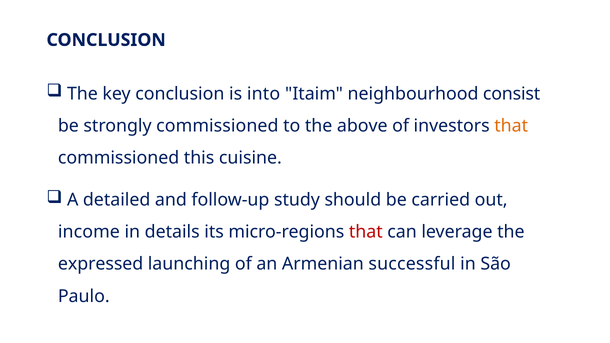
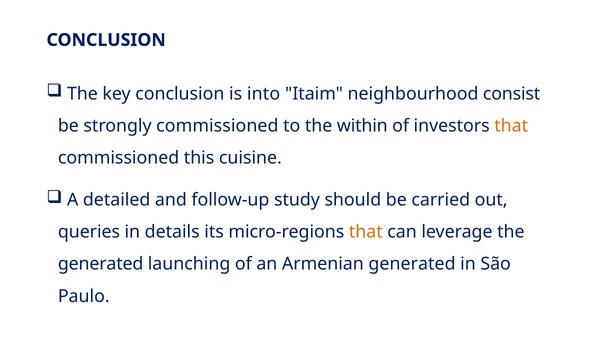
above: above -> within (362, 126)
income: income -> queries (89, 232)
that colour: red -> orange (366, 232)
expressed: expressed -> generated (101, 264)
Armenian successful: successful -> generated (412, 264)
